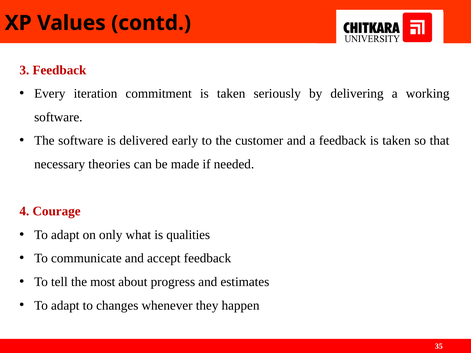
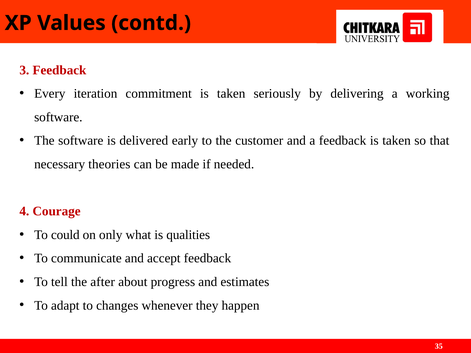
adapt: adapt -> could (65, 235)
most: most -> after (103, 282)
